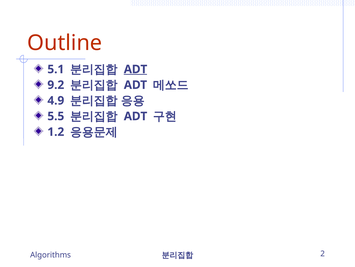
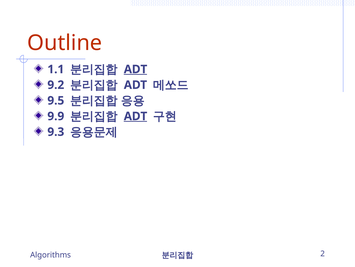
5.1: 5.1 -> 1.1 (56, 69)
4.9: 4.9 -> 9.5 (56, 100)
5.5: 5.5 -> 9.9 (56, 116)
ADT underline: none -> present (136, 116)
1.2: 1.2 -> 9.3 (56, 132)
